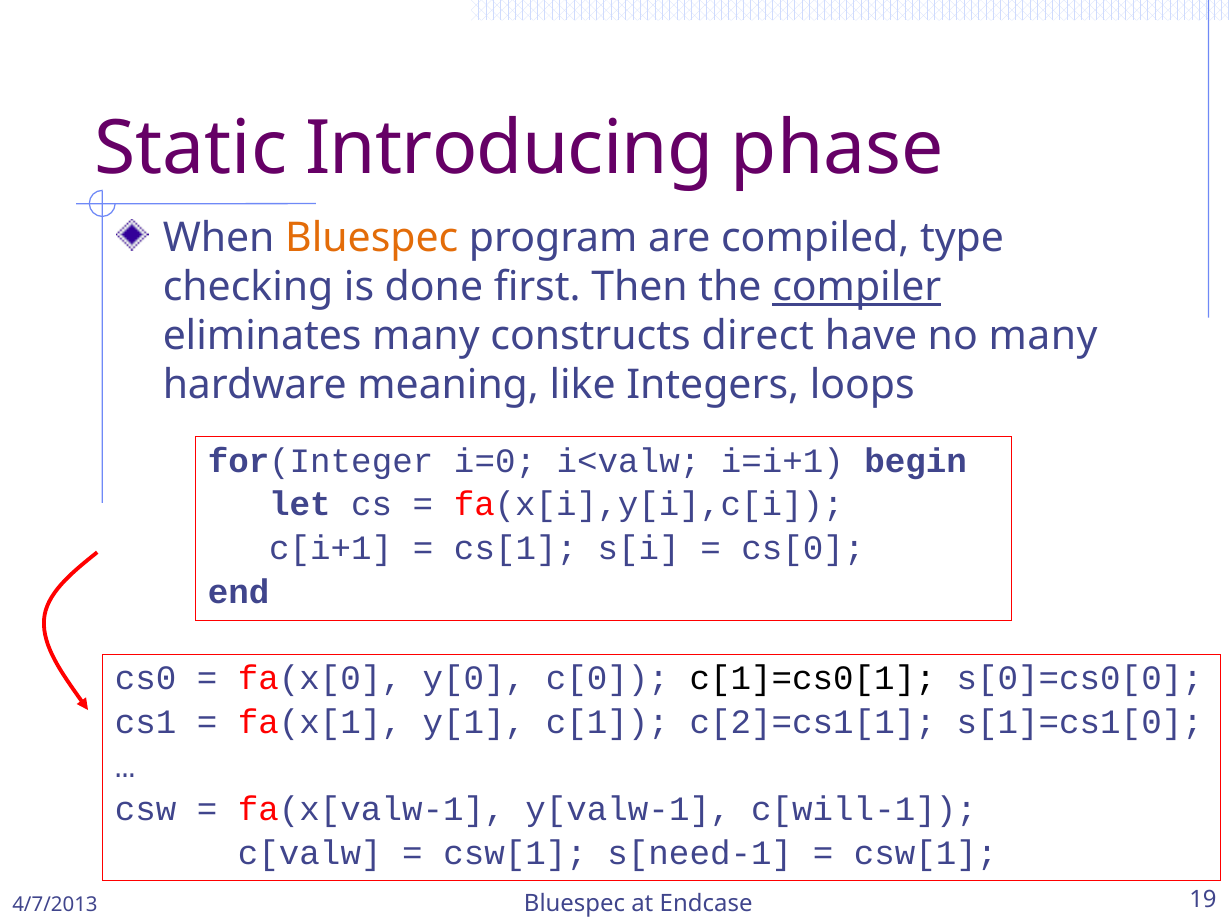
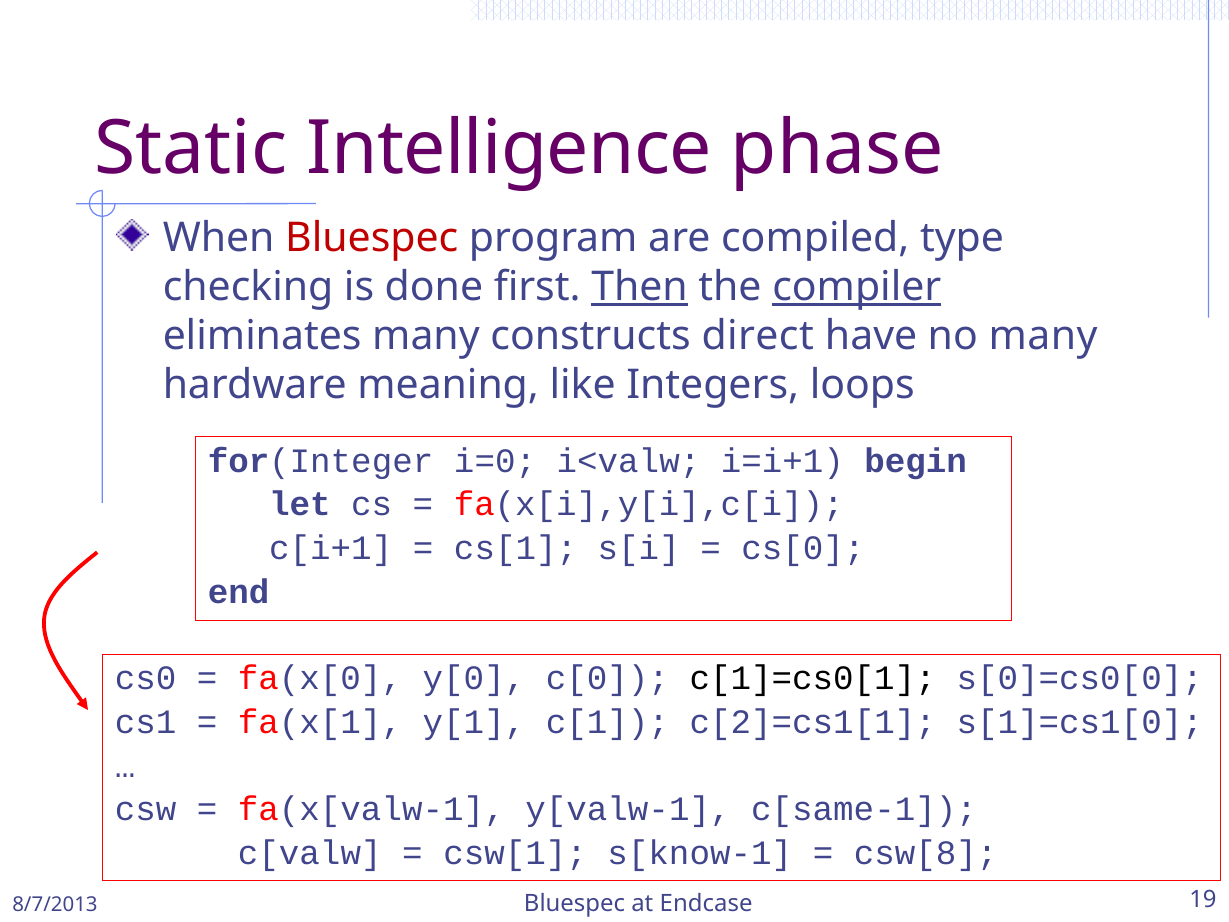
Introducing: Introducing -> Intelligence (509, 149)
Bluespec colour: orange -> red (372, 238)
Then underline: none -> present (639, 287)
c[will-1: c[will-1 -> c[same-1 (864, 809)
s[need-1: s[need-1 -> s[know-1 (700, 853)
csw[1: csw[1 -> csw[8 (926, 853)
4/7/2013: 4/7/2013 -> 8/7/2013 (55, 905)
